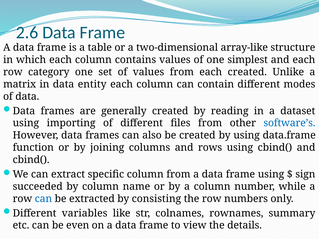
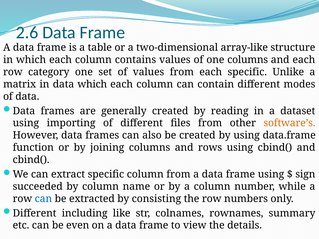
one simplest: simplest -> columns (248, 60)
each created: created -> specific (247, 72)
data entity: entity -> which (92, 84)
software’s colour: blue -> orange (289, 123)
variables: variables -> including (85, 213)
